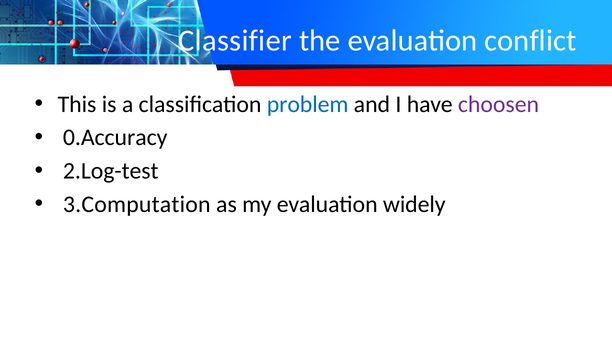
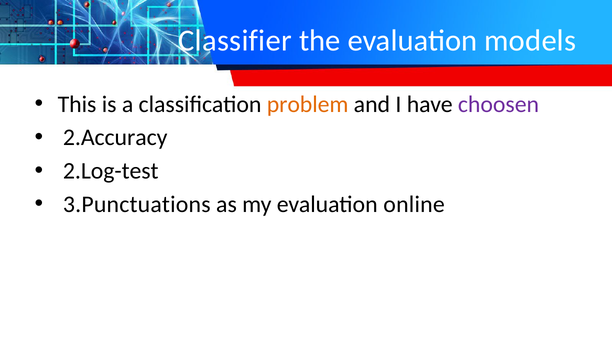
conflict: conflict -> models (530, 41)
problem colour: blue -> orange (308, 104)
0.Accuracy: 0.Accuracy -> 2.Accuracy (115, 138)
3.Computation: 3.Computation -> 3.Punctuations (137, 204)
widely: widely -> online (414, 204)
